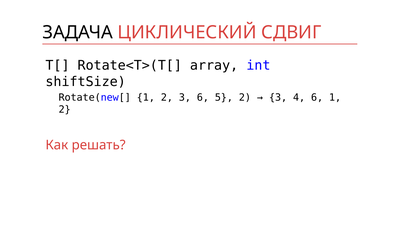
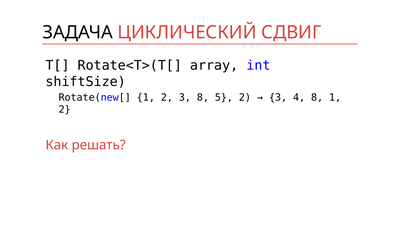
3 6: 6 -> 8 (203, 98)
4 6: 6 -> 8 (317, 98)
